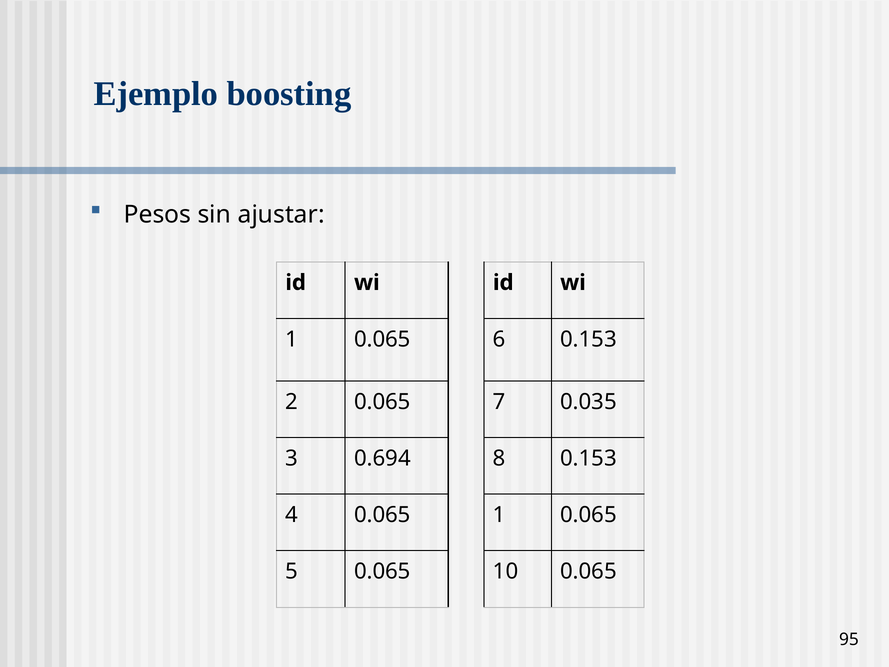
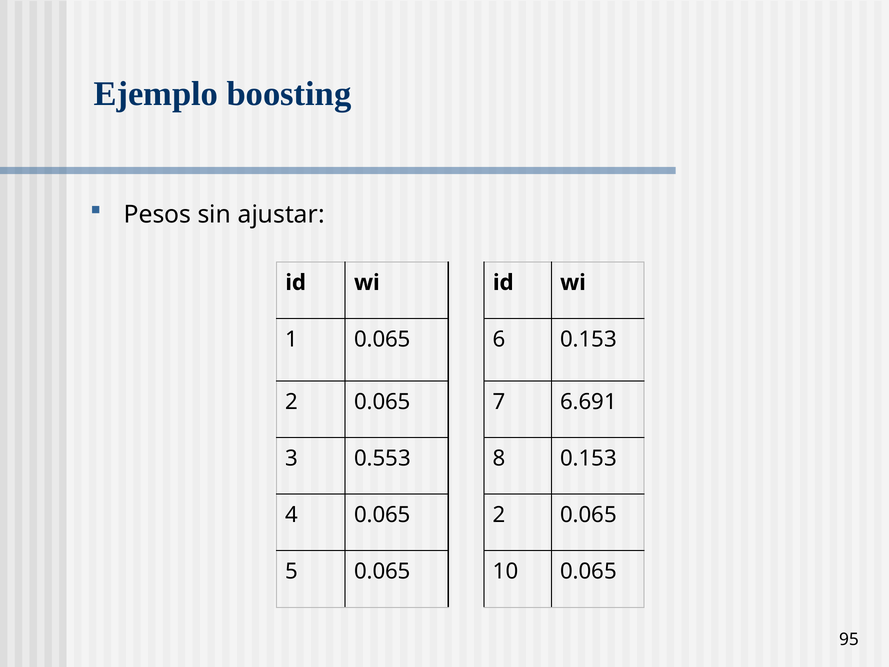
0.035: 0.035 -> 6.691 (589, 402)
0.694: 0.694 -> 0.553 (382, 458)
0.065 1: 1 -> 2 (499, 515)
